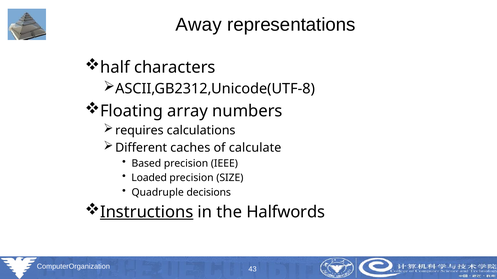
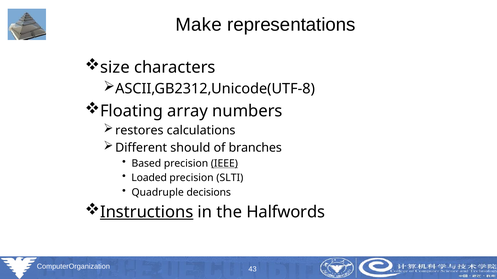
Away: Away -> Make (199, 25)
half: half -> size (115, 68)
requires: requires -> restores (139, 131)
caches: caches -> should (190, 148)
calculate: calculate -> branches (255, 148)
IEEE underline: none -> present (224, 164)
SIZE: SIZE -> SLTI (230, 178)
